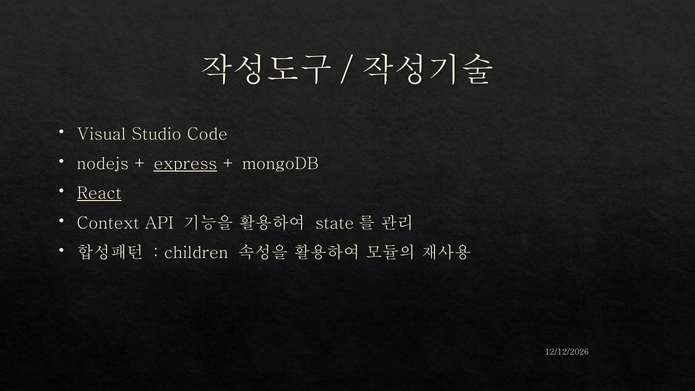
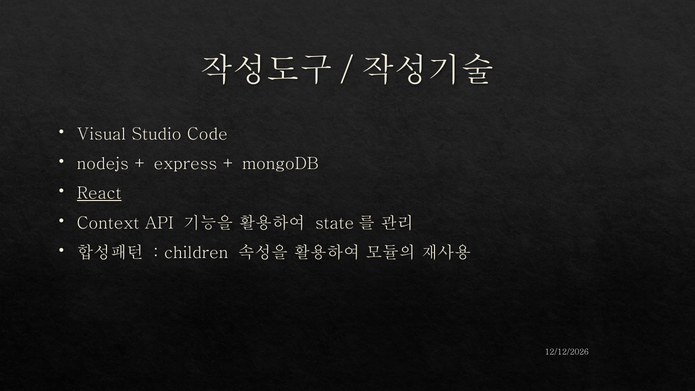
express underline: present -> none (185, 164)
